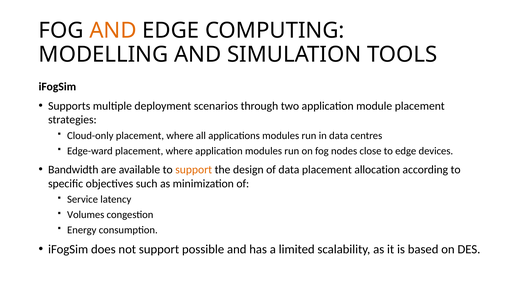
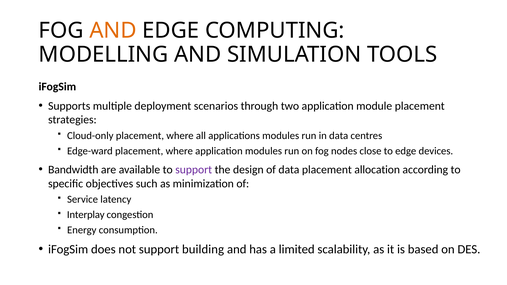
support colour: orange -> purple (194, 170)
Volumes: Volumes -> Interplay (86, 215)
possible: possible -> building (203, 250)
